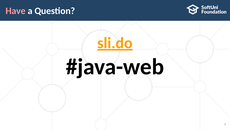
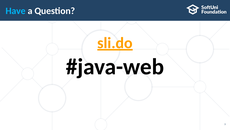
Have colour: pink -> light blue (16, 11)
